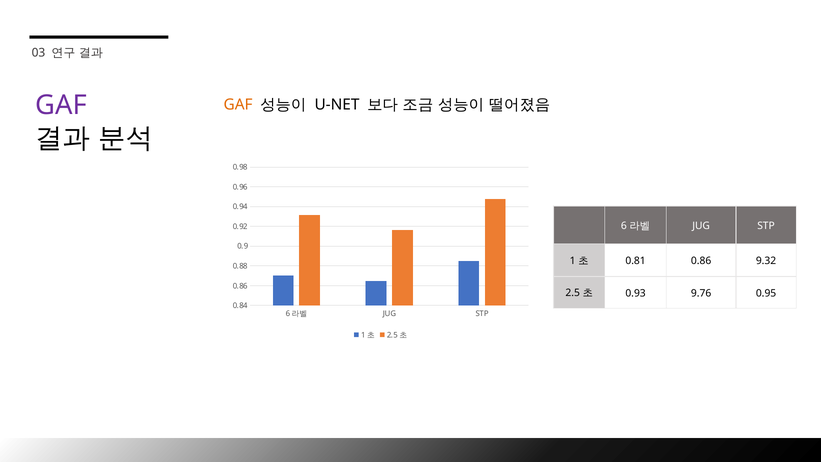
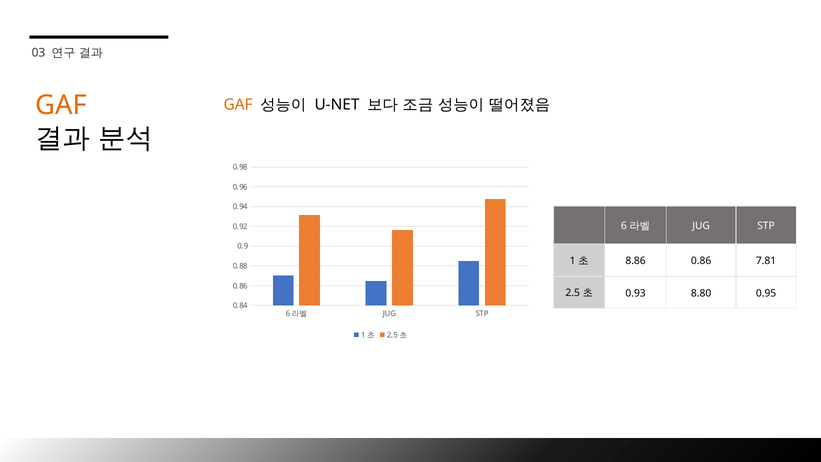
GAF colour: purple -> orange (61, 105)
0.81: 0.81 -> 8.86 (636, 261)
9.32: 9.32 -> 7.81 (766, 261)
9.76: 9.76 -> 8.80 (701, 293)
